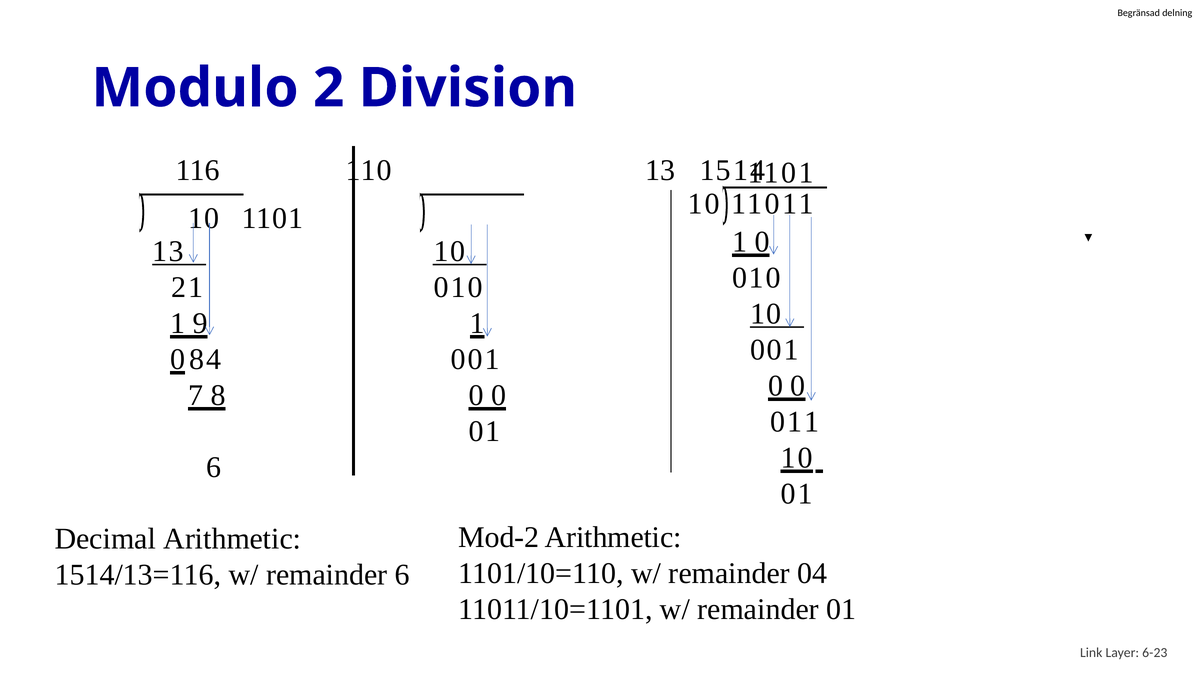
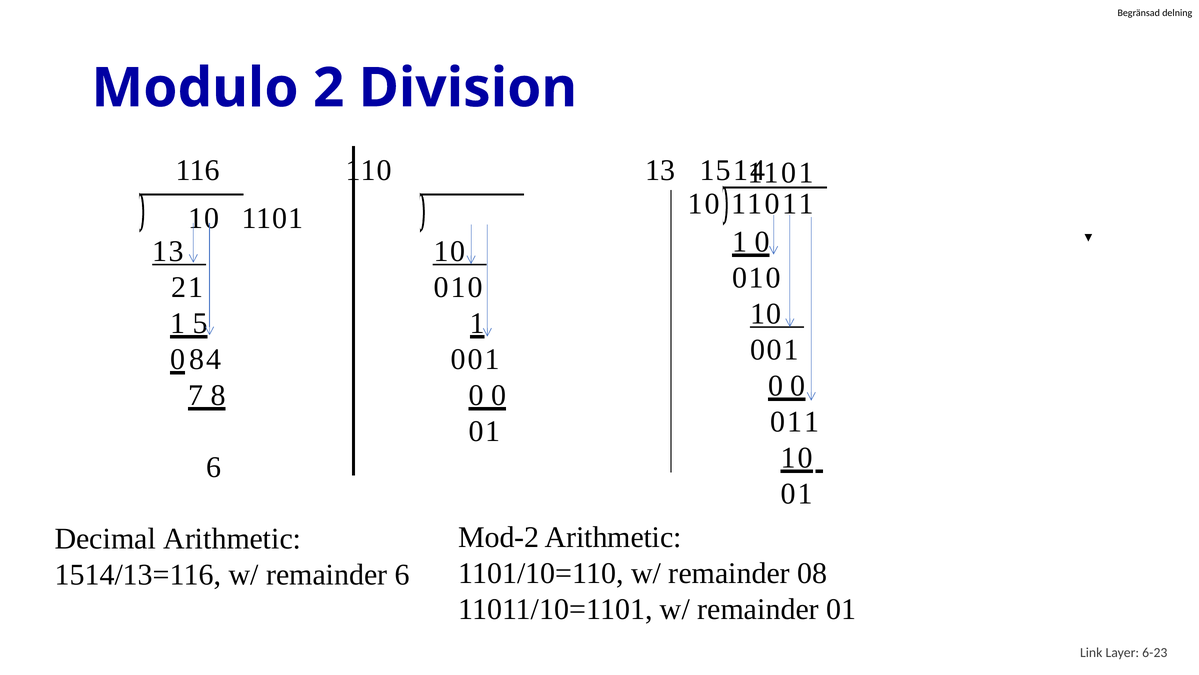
9: 9 -> 5 (200, 323)
04: 04 -> 08 (812, 573)
